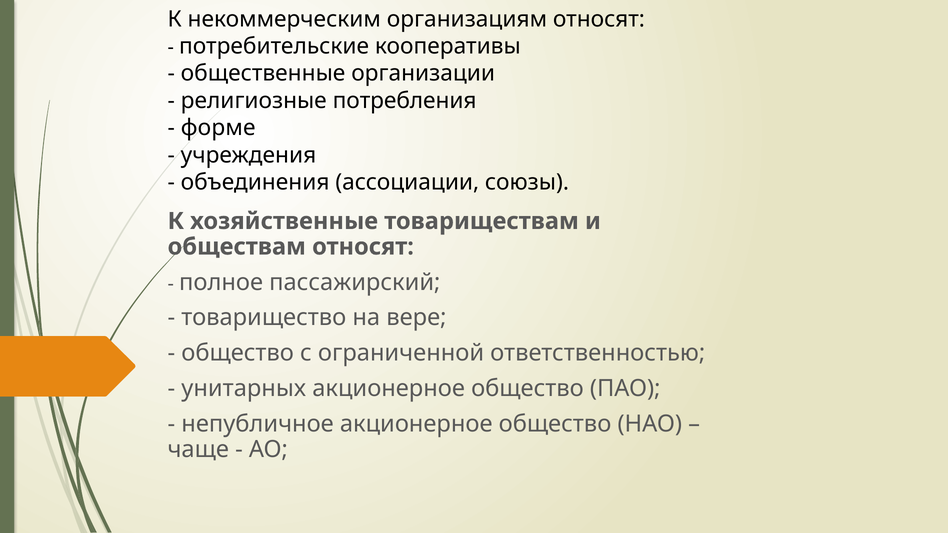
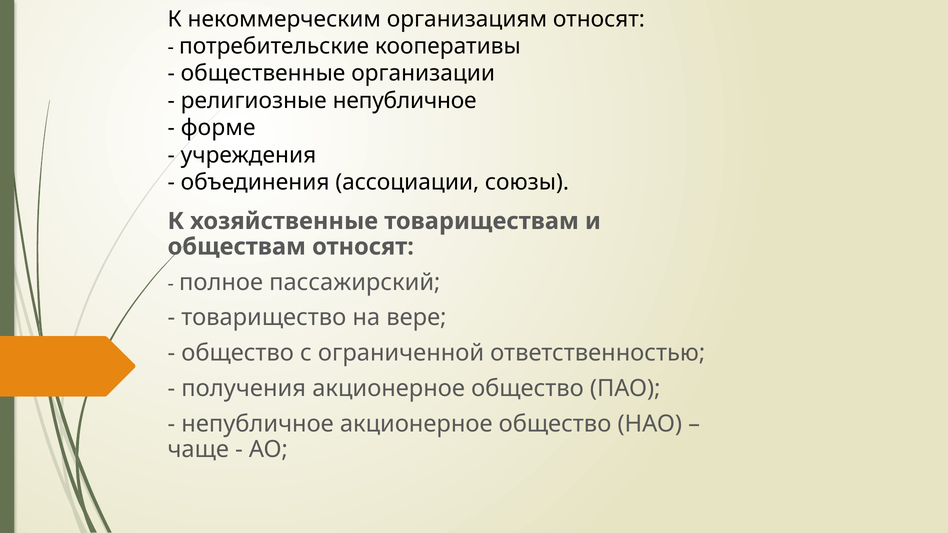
религиозные потребления: потребления -> непубличное (405, 101)
унитарных: унитарных -> получения (244, 389)
